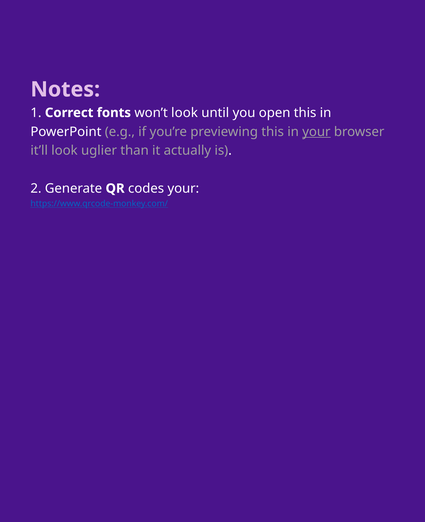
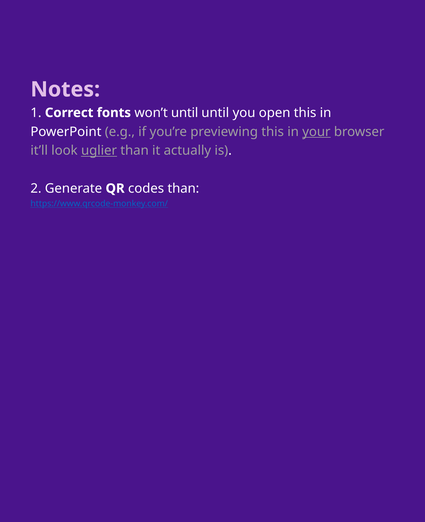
won’t look: look -> until (185, 113)
uglier underline: none -> present (99, 151)
codes your: your -> than (183, 189)
